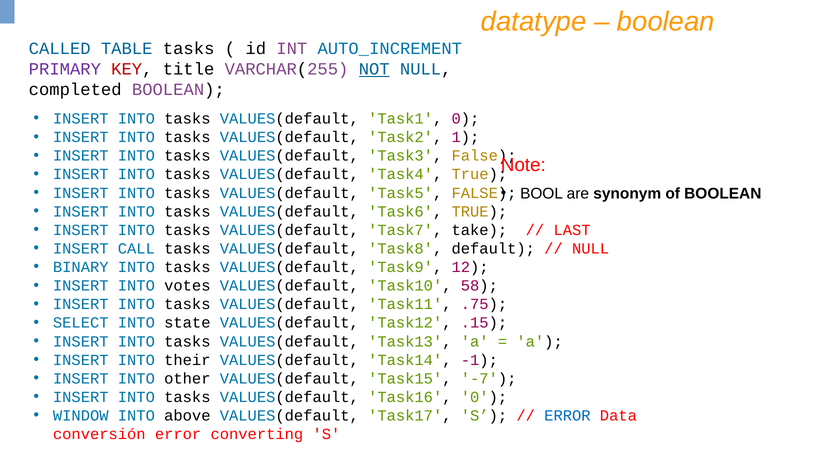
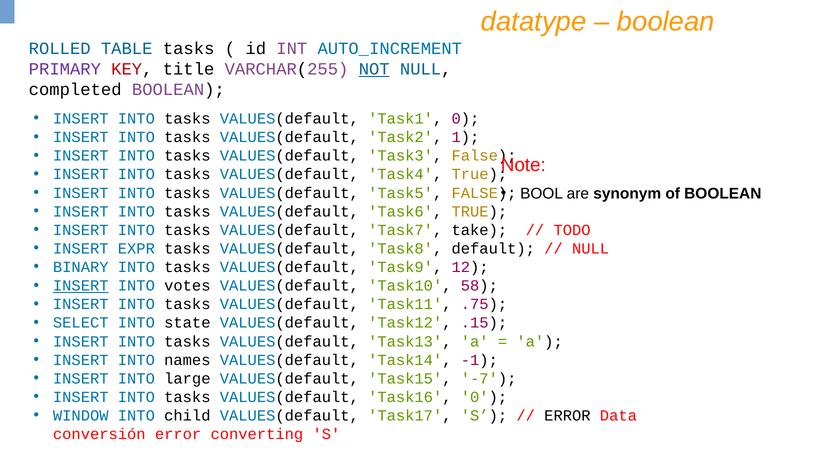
CALLED: CALLED -> ROLLED (60, 48)
LAST: LAST -> TODO (572, 230)
CALL: CALL -> EXPR (136, 248)
INSERT underline: none -> present (81, 285)
their: their -> names (187, 360)
other: other -> large (187, 378)
above: above -> child (187, 415)
ERROR colour: blue -> black (567, 415)
